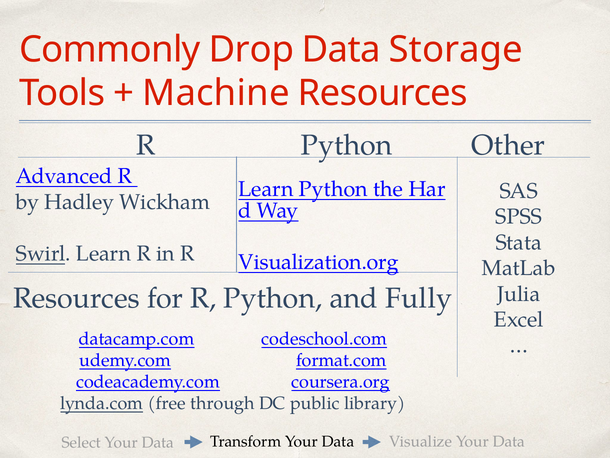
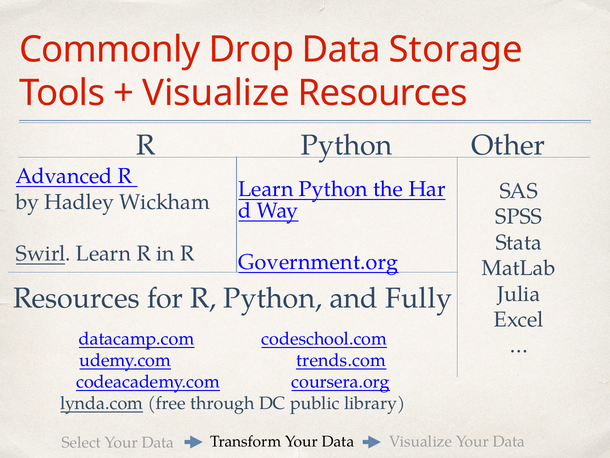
Machine: Machine -> Visualize (216, 93)
Visualization.org: Visualization.org -> Government.org (318, 262)
format.com: format.com -> trends.com (341, 360)
